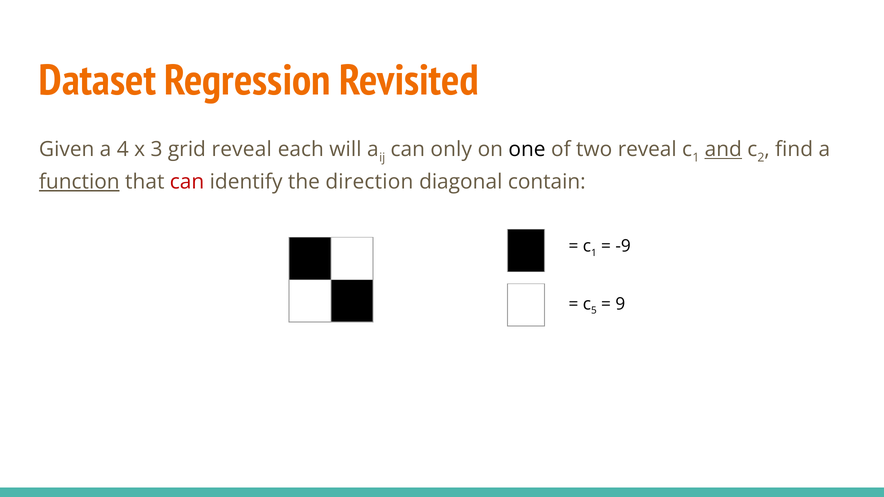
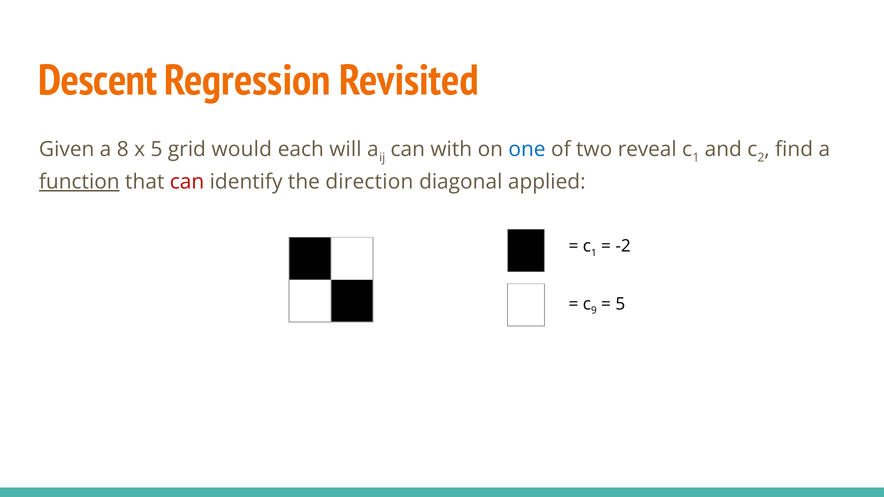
Dataset: Dataset -> Descent (98, 81)
4: 4 -> 8 (123, 150)
x 3: 3 -> 5 (156, 150)
grid reveal: reveal -> would (242, 150)
only: only -> with (451, 150)
one colour: black -> blue (527, 150)
and underline: present -> none (723, 150)
contain: contain -> applied (547, 182)
-9: -9 -> -2 (623, 246)
5: 5 -> 9 (594, 311)
9: 9 -> 5 (620, 304)
